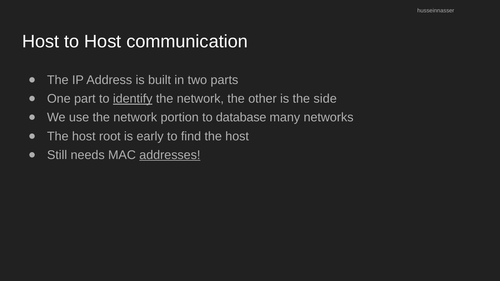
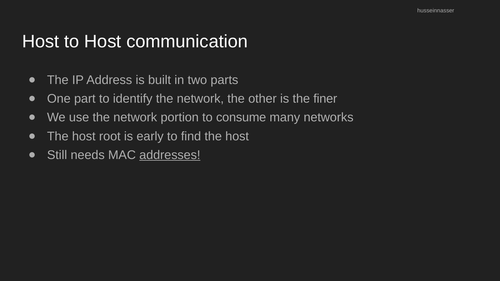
identify underline: present -> none (133, 99)
side: side -> finer (325, 99)
database: database -> consume (241, 118)
